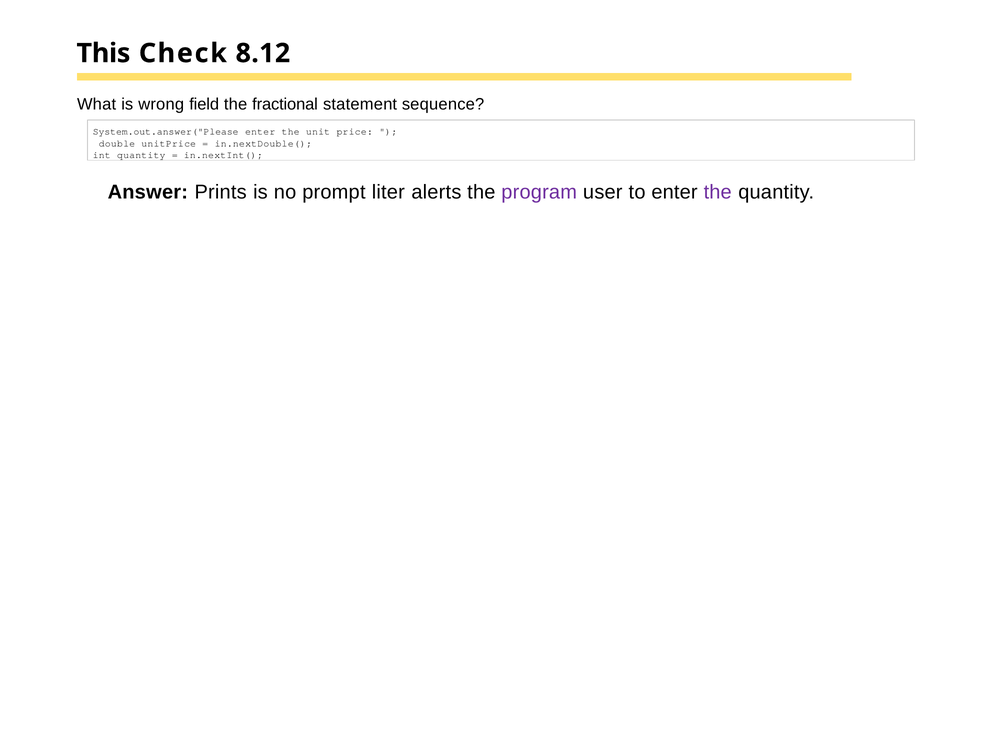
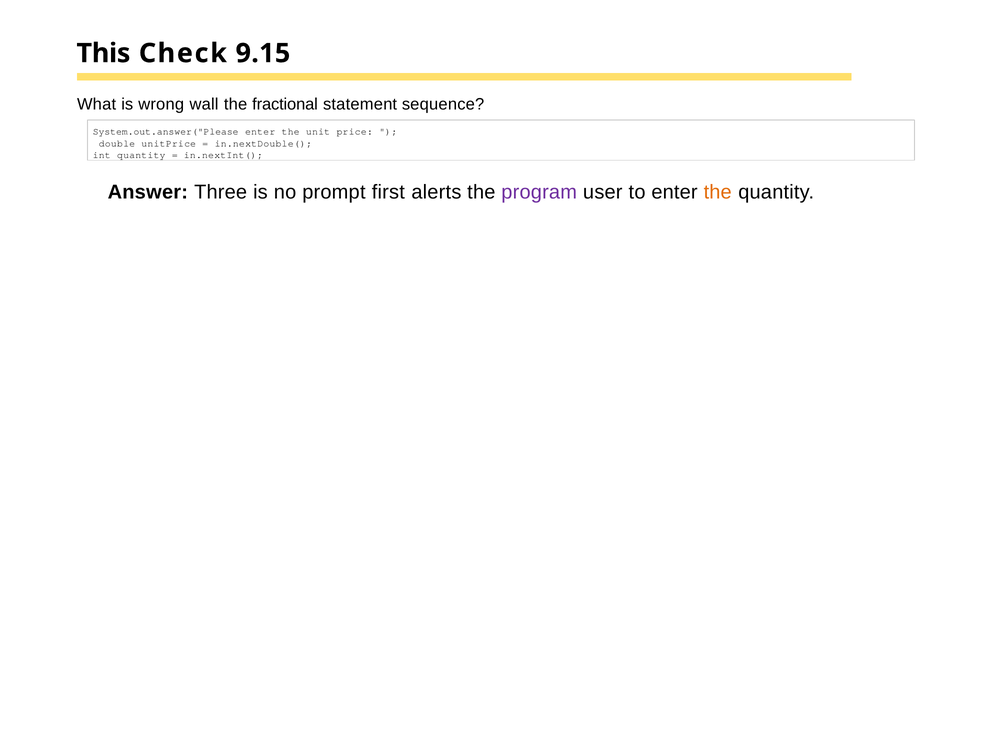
8.12: 8.12 -> 9.15 (263, 53)
field: field -> wall (204, 104)
Prints: Prints -> Three (221, 192)
liter: liter -> first (388, 192)
the colour: purple -> orange (718, 192)
